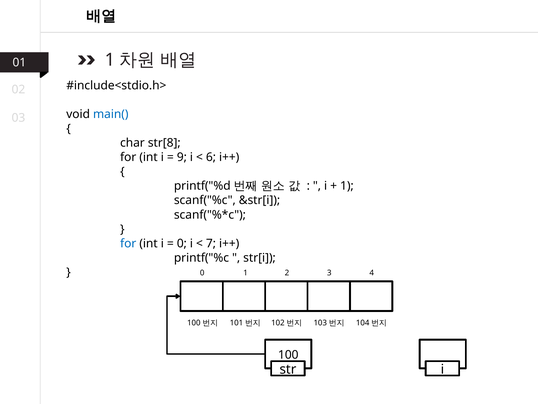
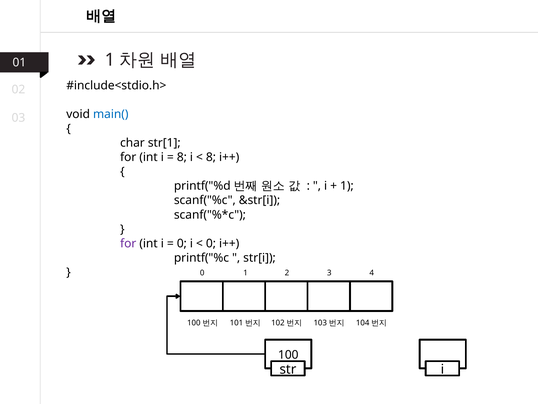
str[8: str[8 -> str[1 (164, 143)
9: 9 -> 8 (182, 157)
6: 6 -> 8 (211, 157)
for colour: blue -> purple (128, 243)
7: 7 -> 0 (211, 243)
